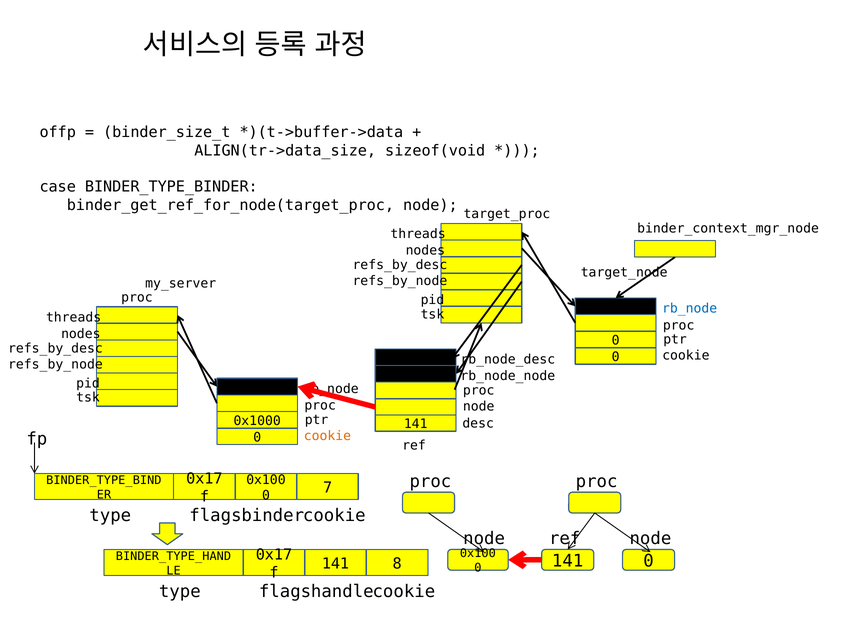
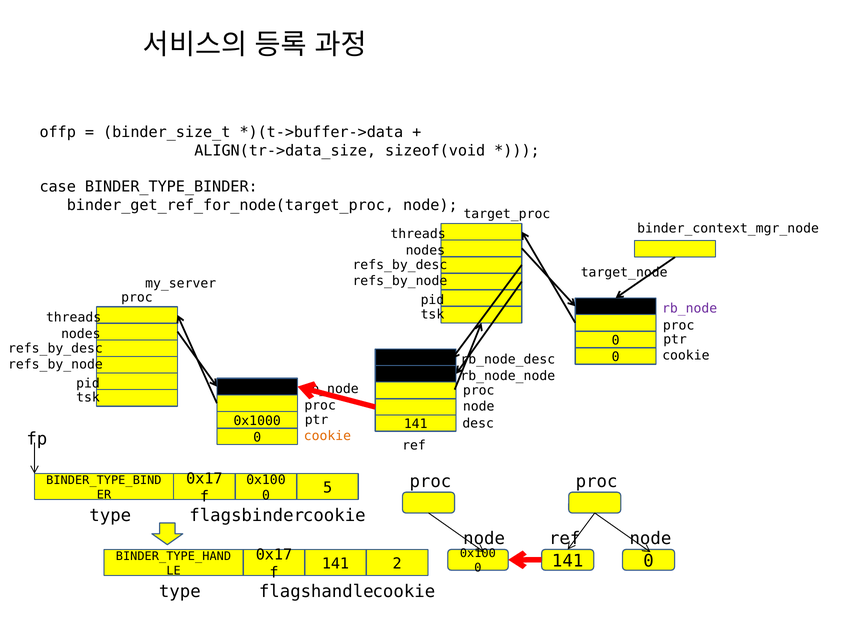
rb_node colour: blue -> purple (690, 308)
7: 7 -> 5 (328, 488)
8: 8 -> 2 (397, 564)
